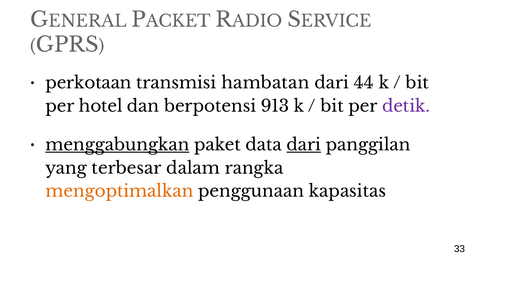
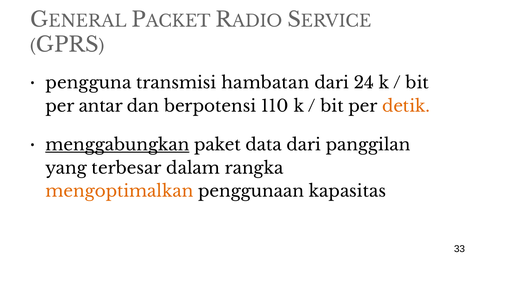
perkotaan: perkotaan -> pengguna (88, 83)
44: 44 -> 24 (364, 83)
hotel: hotel -> antar (101, 106)
913: 913 -> 110 (275, 106)
detik colour: purple -> orange (406, 106)
dari underline: present -> none (304, 145)
